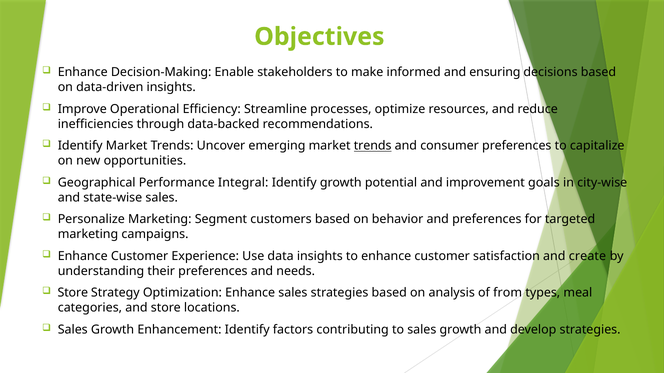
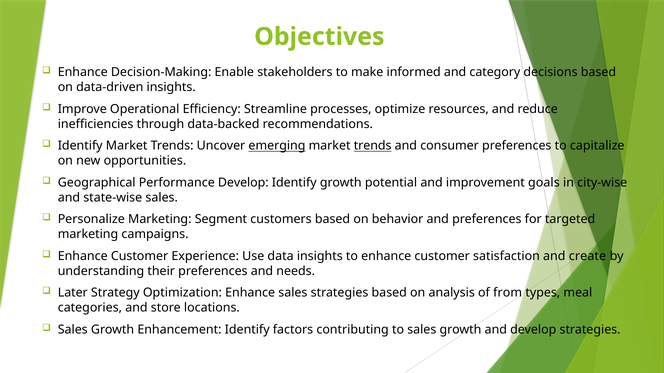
ensuring: ensuring -> category (495, 72)
emerging underline: none -> present (277, 146)
Performance Integral: Integral -> Develop (243, 183)
Store: Store -> Later (73, 293)
